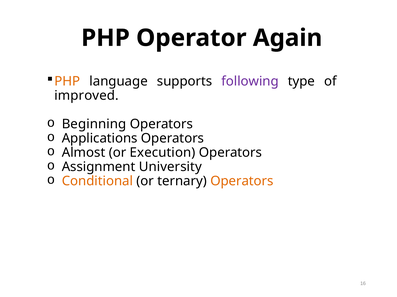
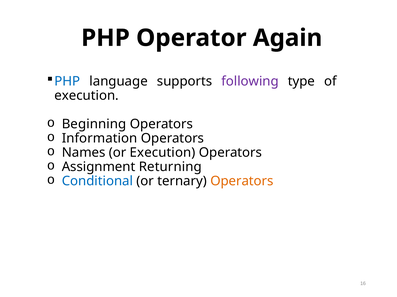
PHP colour: orange -> blue (67, 81)
improved: improved -> execution (87, 96)
Applications: Applications -> Information (100, 139)
Almost: Almost -> Names (84, 153)
University: University -> Returning (170, 167)
Conditional colour: orange -> blue (97, 181)
